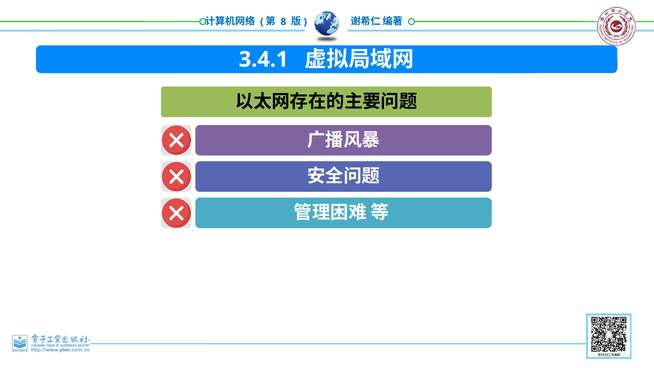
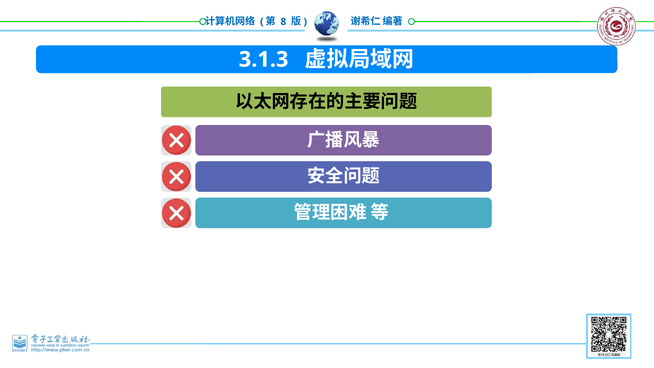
3.4.1: 3.4.1 -> 3.1.3 (264, 59)
